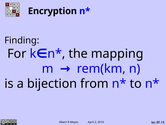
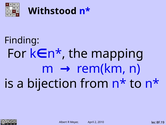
Encryption: Encryption -> Withstood (52, 11)
